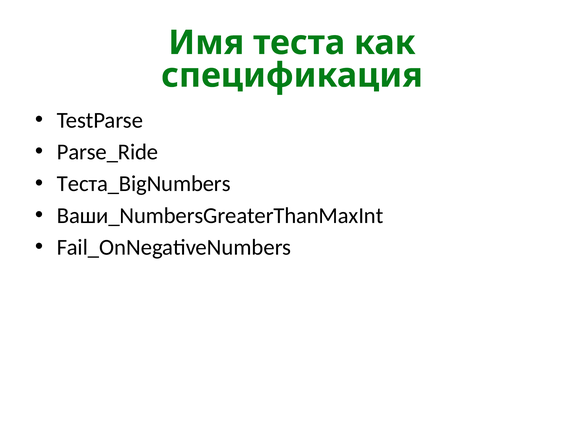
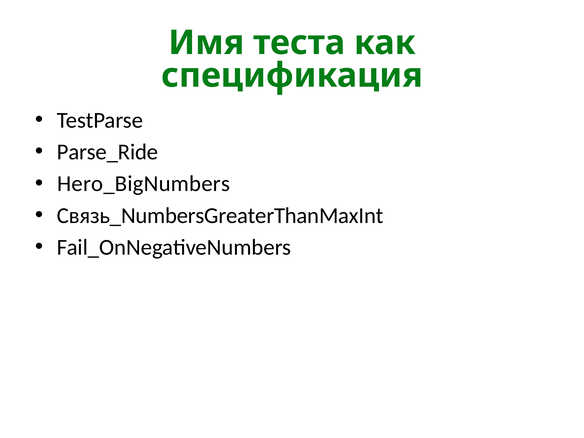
Теста_BigNumbers: Теста_BigNumbers -> Hero_BigNumbers (144, 184)
Ваши_NumbersGreaterThanMaxInt: Ваши_NumbersGreaterThanMaxInt -> Связь_NumbersGreaterThanMaxInt (220, 216)
